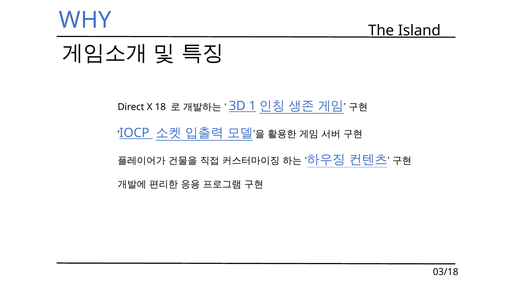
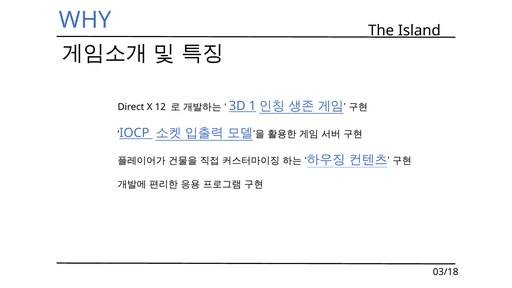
18: 18 -> 12 (160, 107)
